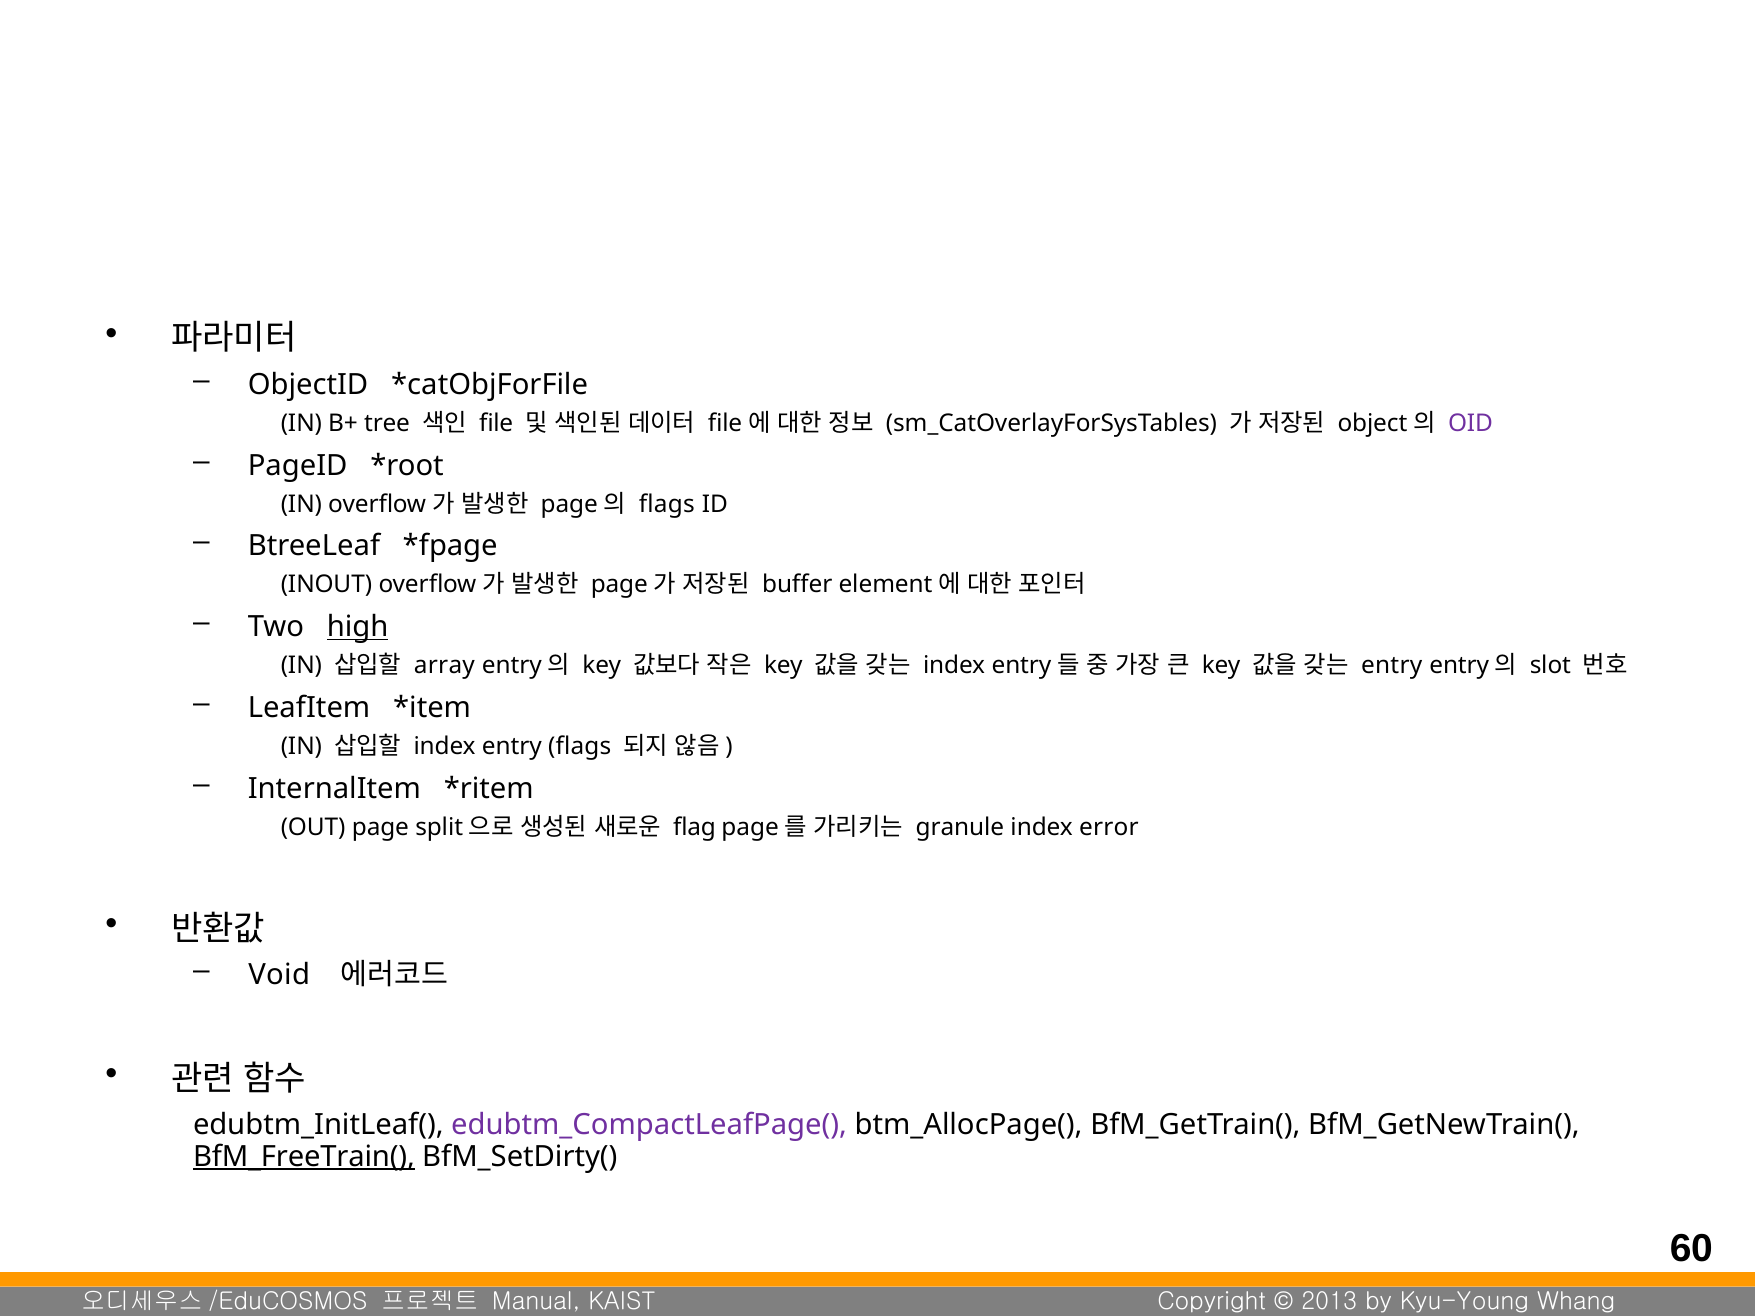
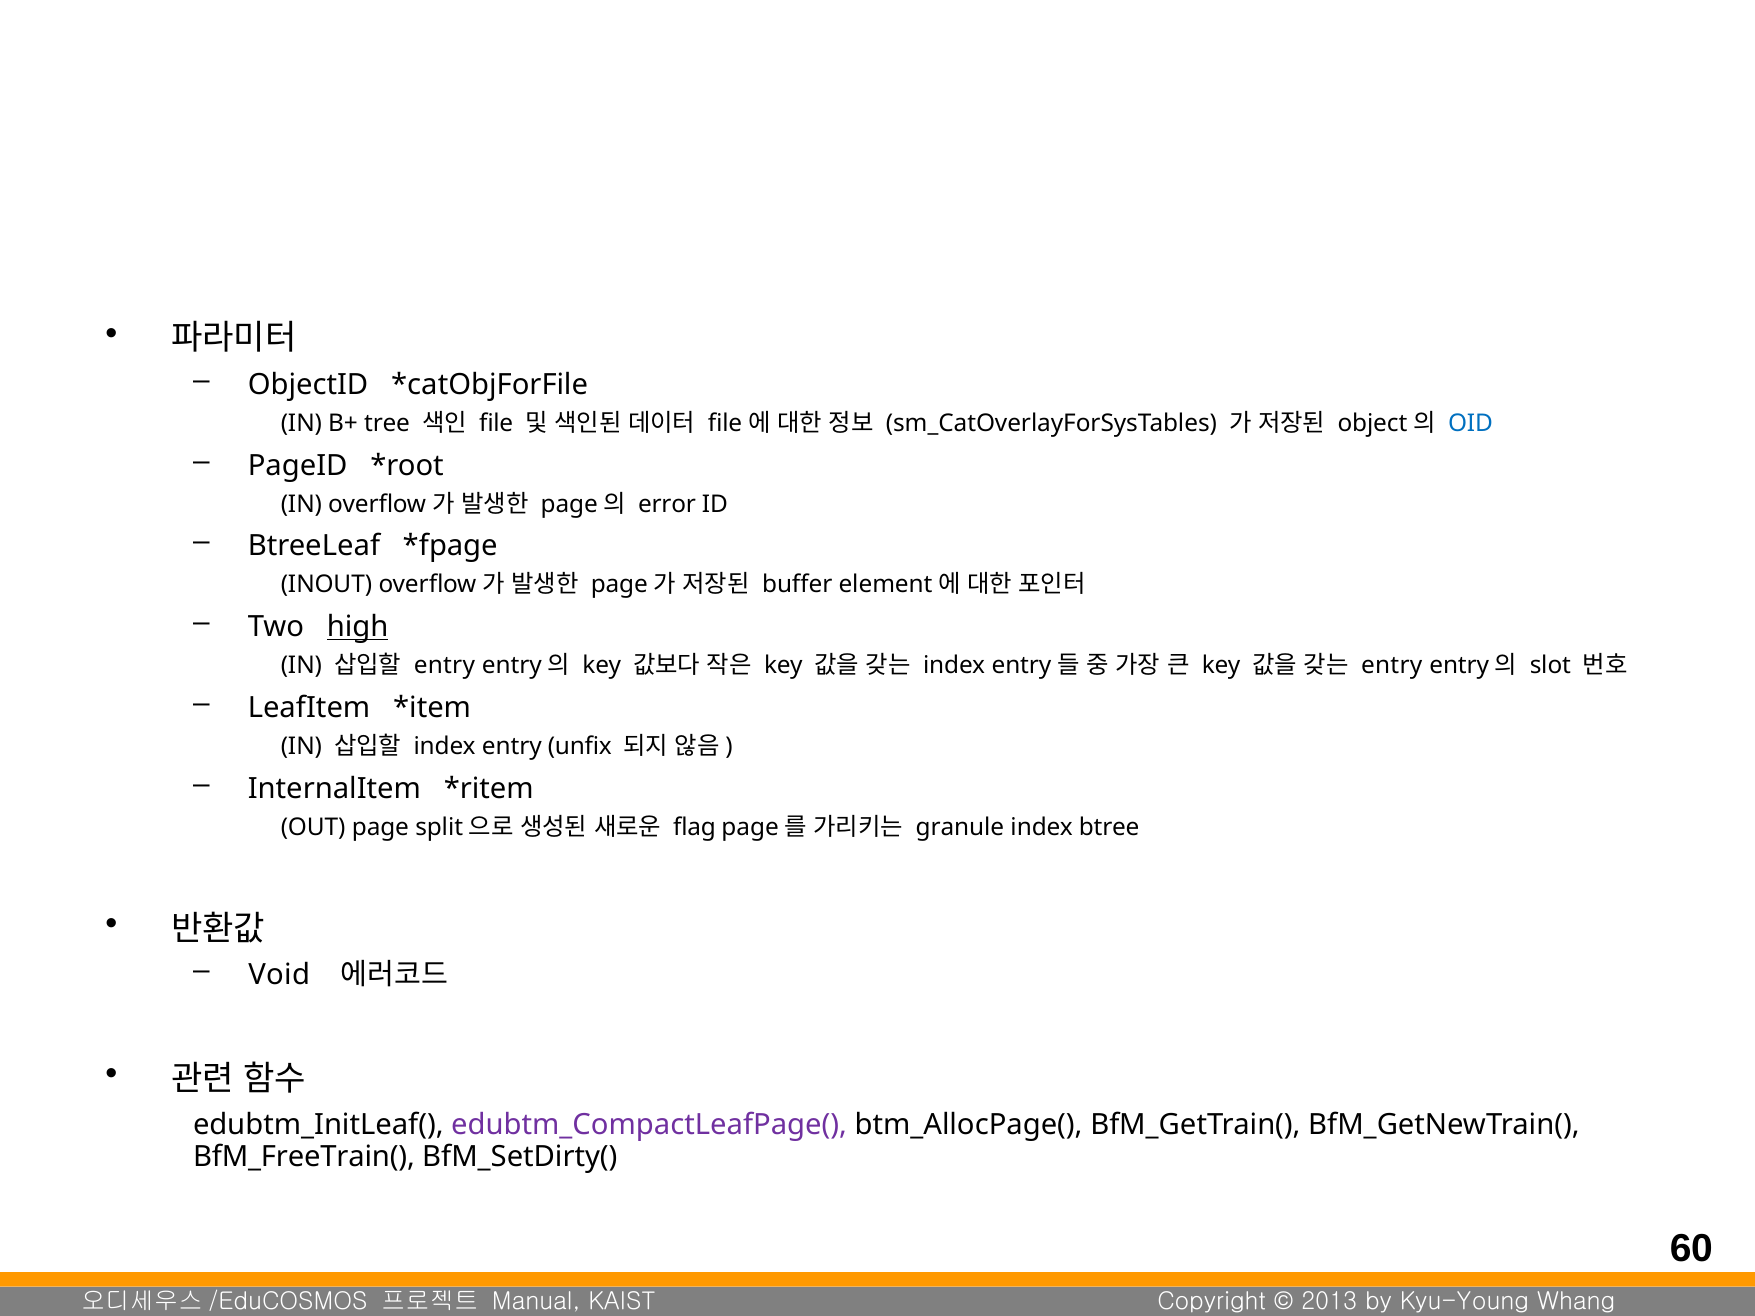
OID colour: purple -> blue (1470, 424)
flags: flags -> error (667, 504)
array: array -> entry (444, 666)
entry flags: flags -> unfix (580, 747)
error: error -> btree (1109, 827)
BfM_FreeTrain( underline: present -> none (304, 1157)
